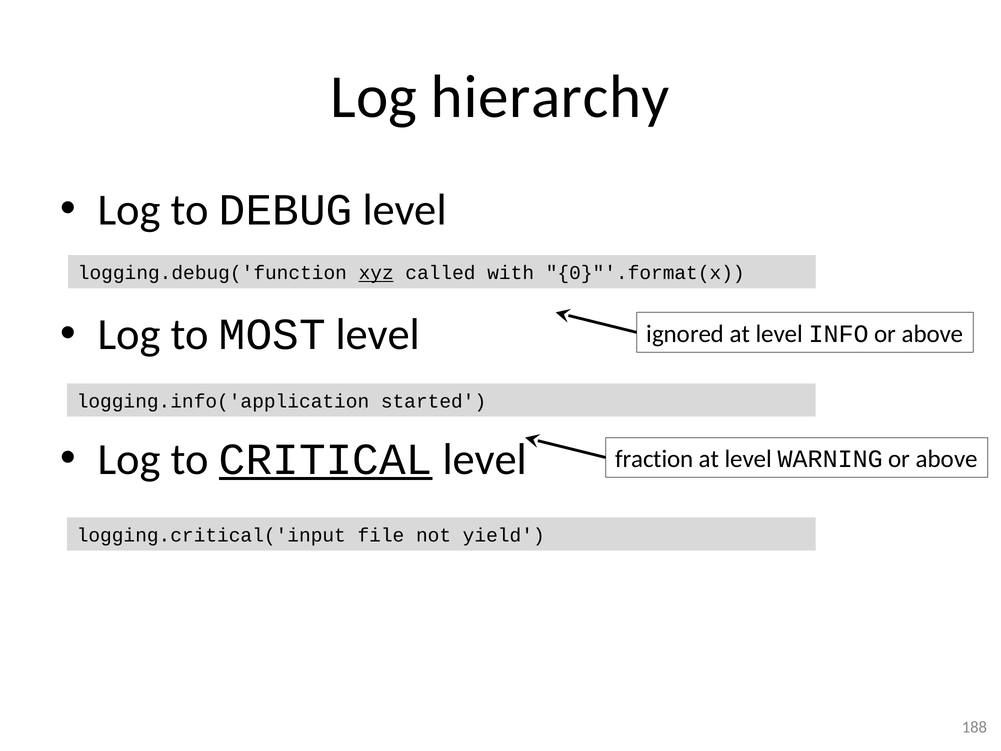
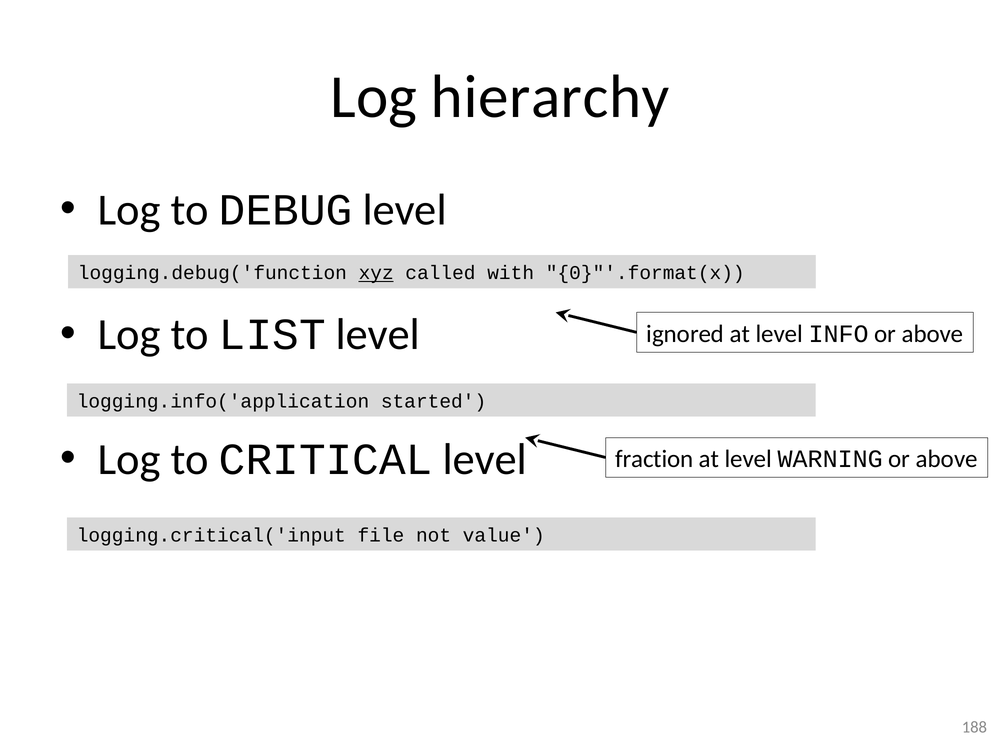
MOST: MOST -> LIST (272, 335)
CRITICAL underline: present -> none (326, 459)
yield: yield -> value (504, 535)
